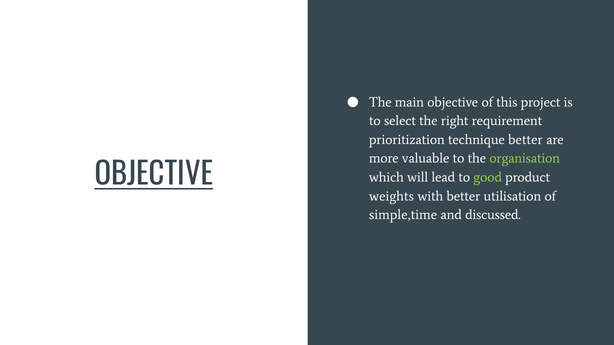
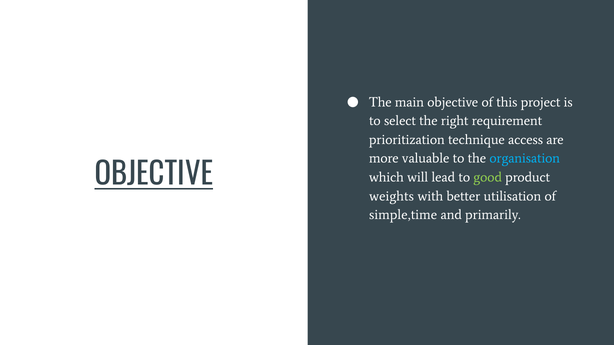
technique better: better -> access (526, 140)
organisation colour: light green -> light blue (525, 159)
discussed: discussed -> primarily (493, 215)
